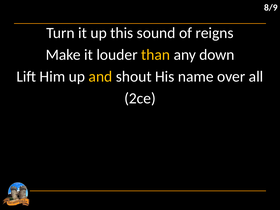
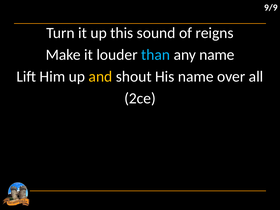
8/9: 8/9 -> 9/9 (271, 8)
than colour: yellow -> light blue (156, 55)
any down: down -> name (217, 55)
